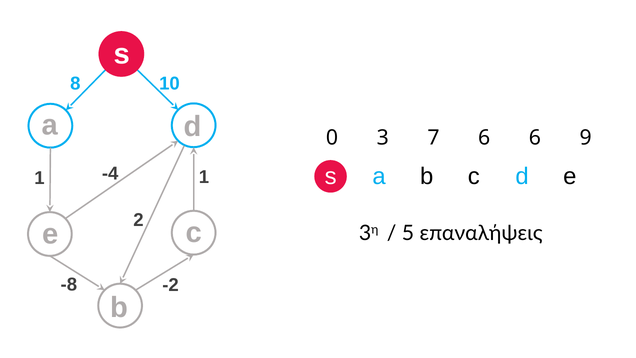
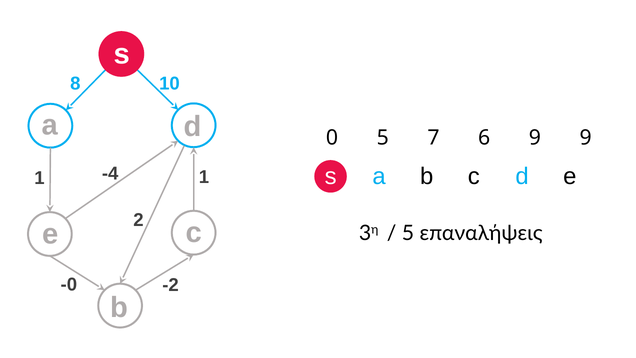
0 3: 3 -> 5 (383, 138)
6 6: 6 -> 9 (535, 138)
-8: -8 -> -0 (69, 285)
